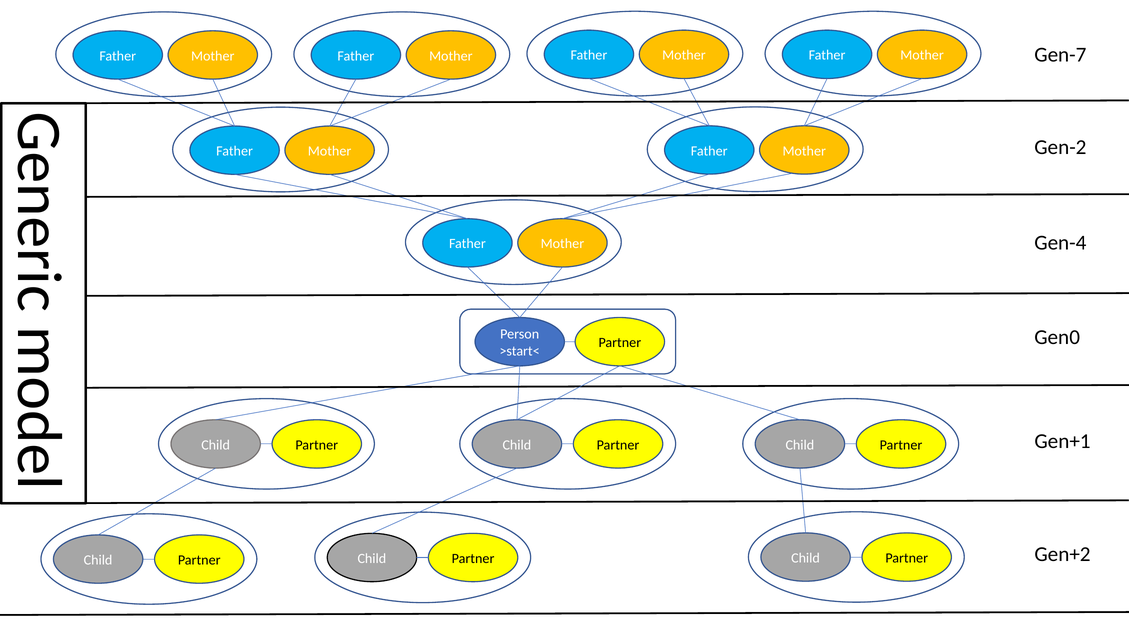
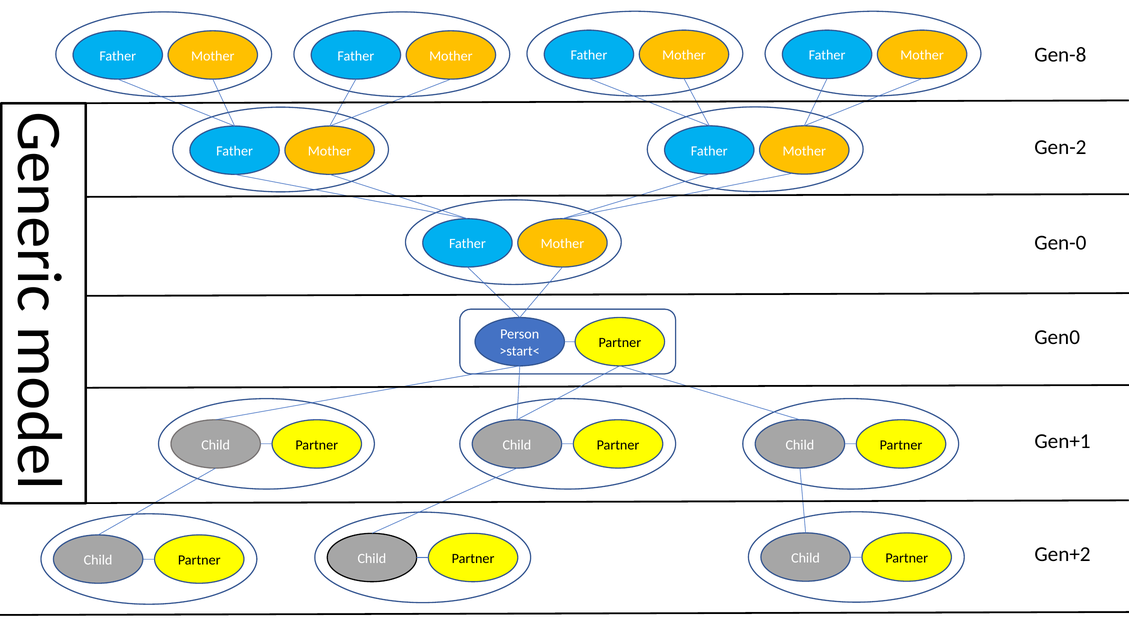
Gen-7: Gen-7 -> Gen-8 (1060, 55)
Gen-4: Gen-4 -> Gen-0 (1060, 243)
